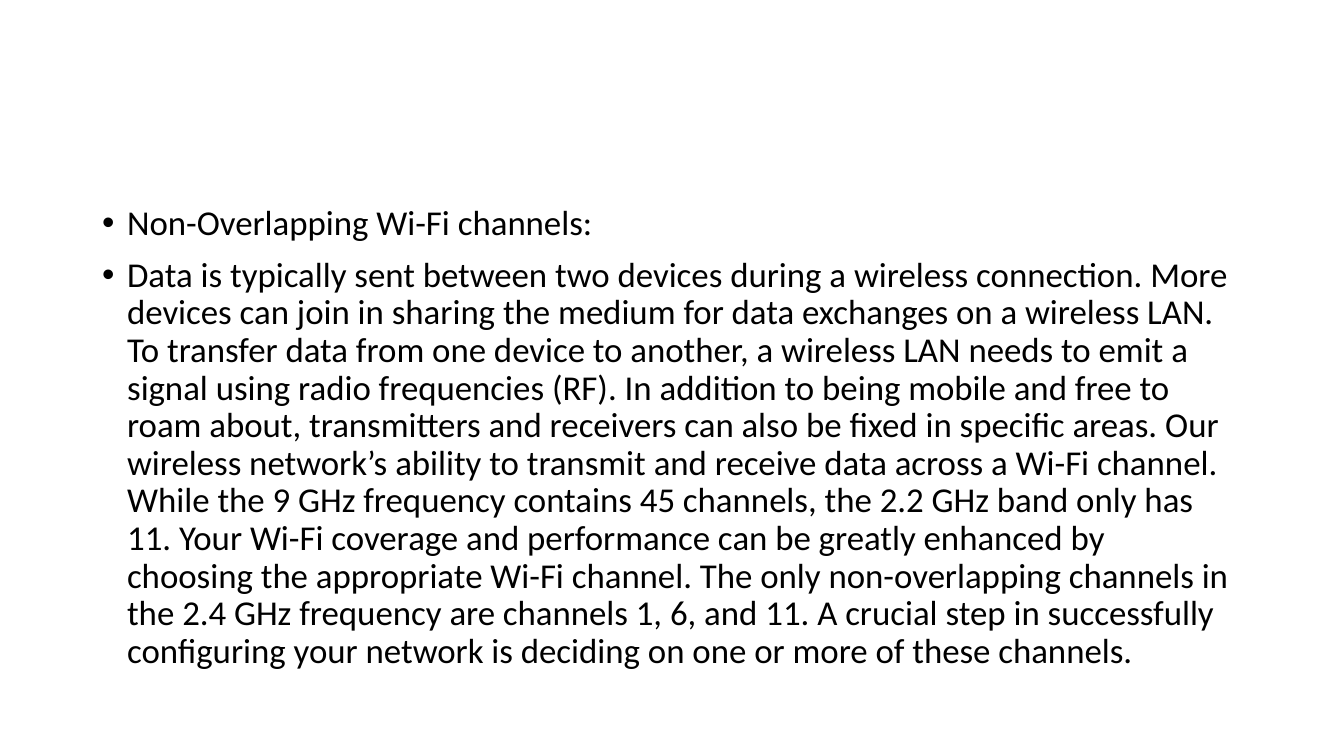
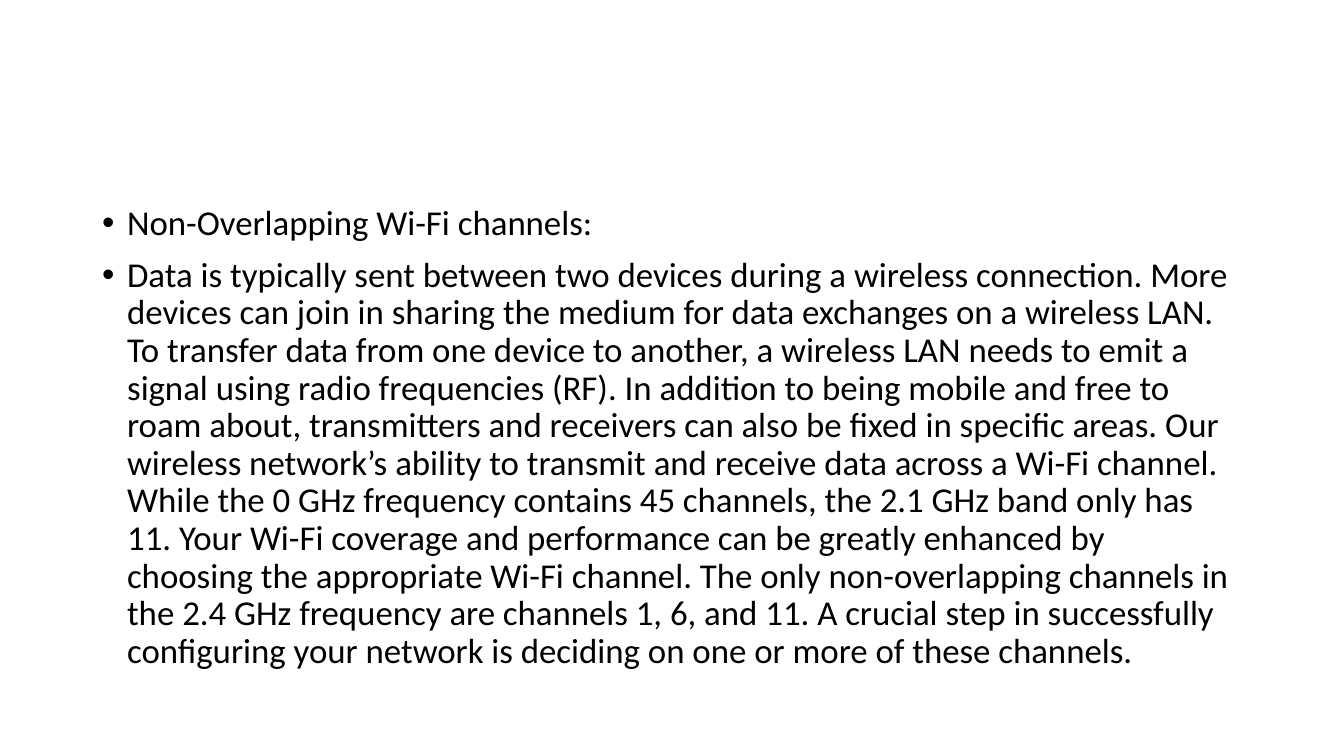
9: 9 -> 0 (281, 502)
2.2: 2.2 -> 2.1 (902, 502)
